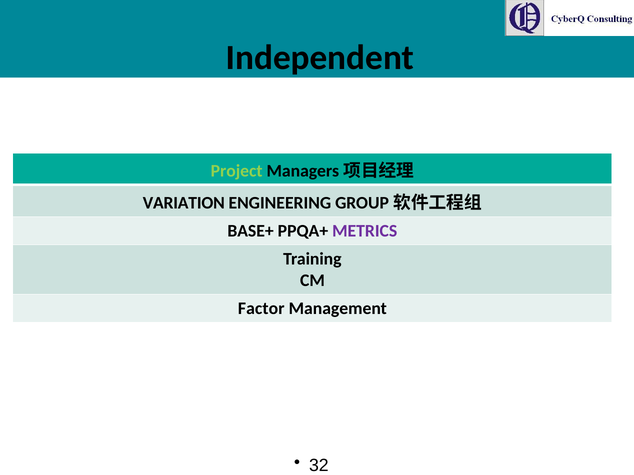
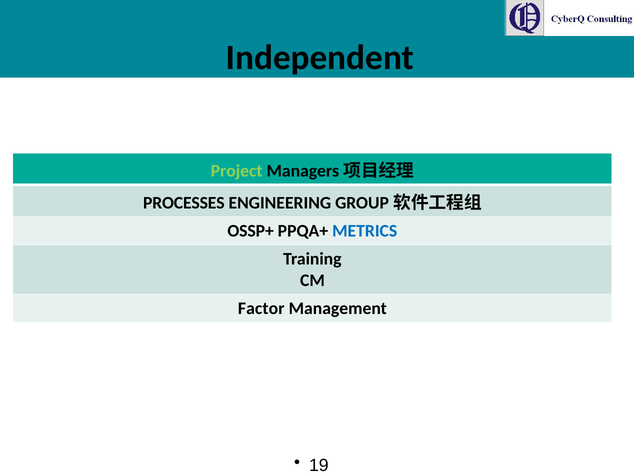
VARIATION: VARIATION -> PROCESSES (184, 203)
BASE+: BASE+ -> OSSP+ (251, 231)
METRICS colour: purple -> blue (365, 231)
32: 32 -> 19 (319, 466)
